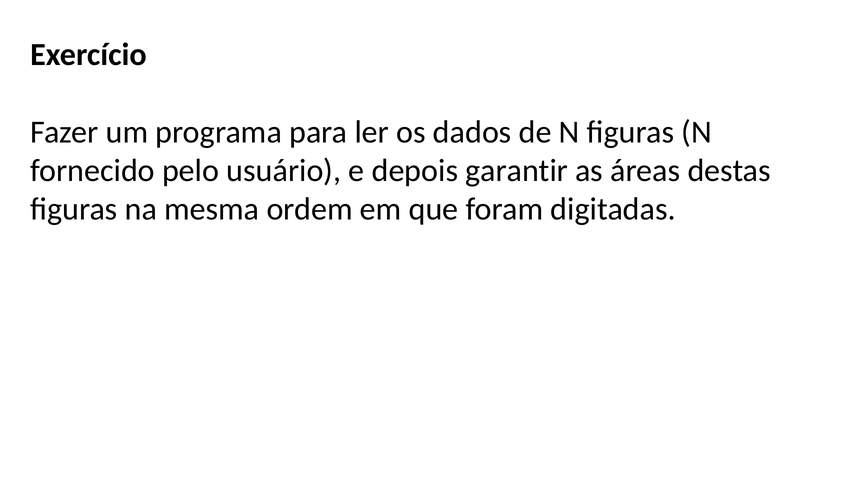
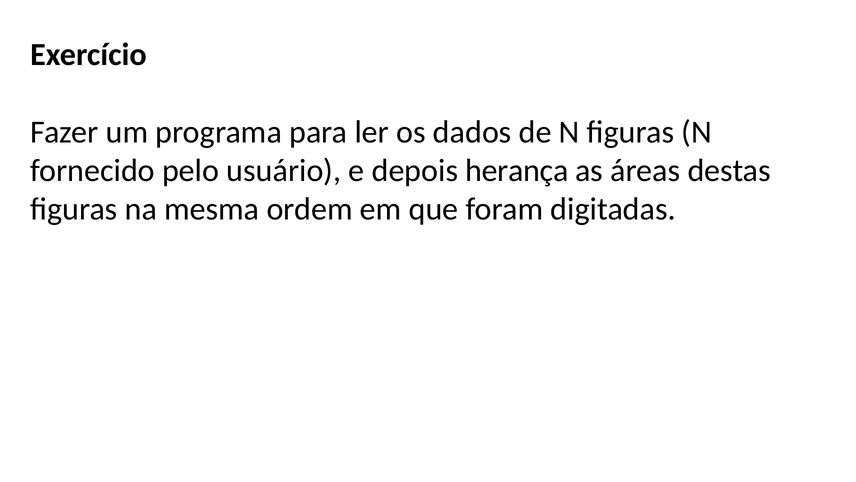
garantir: garantir -> herança (517, 170)
